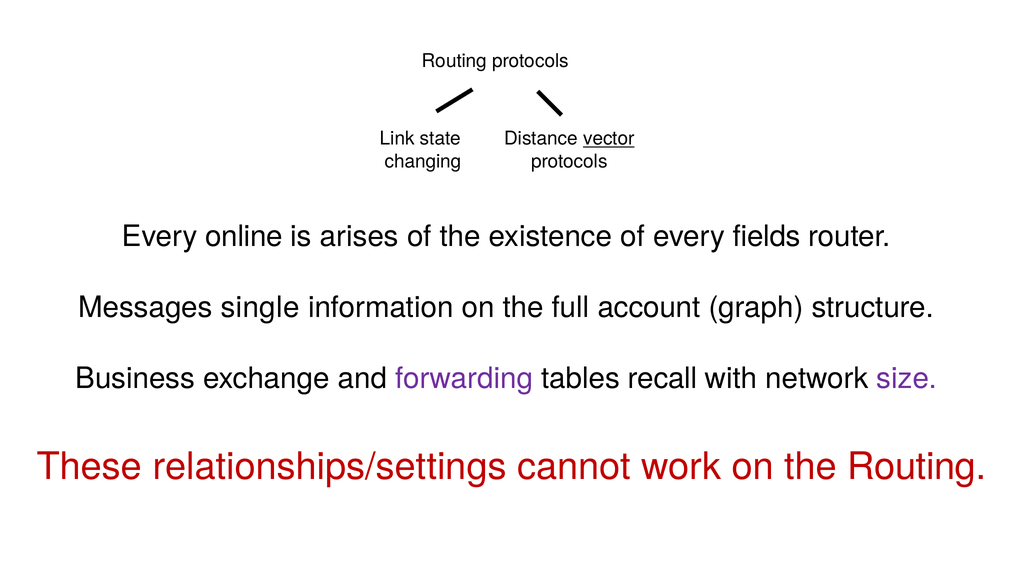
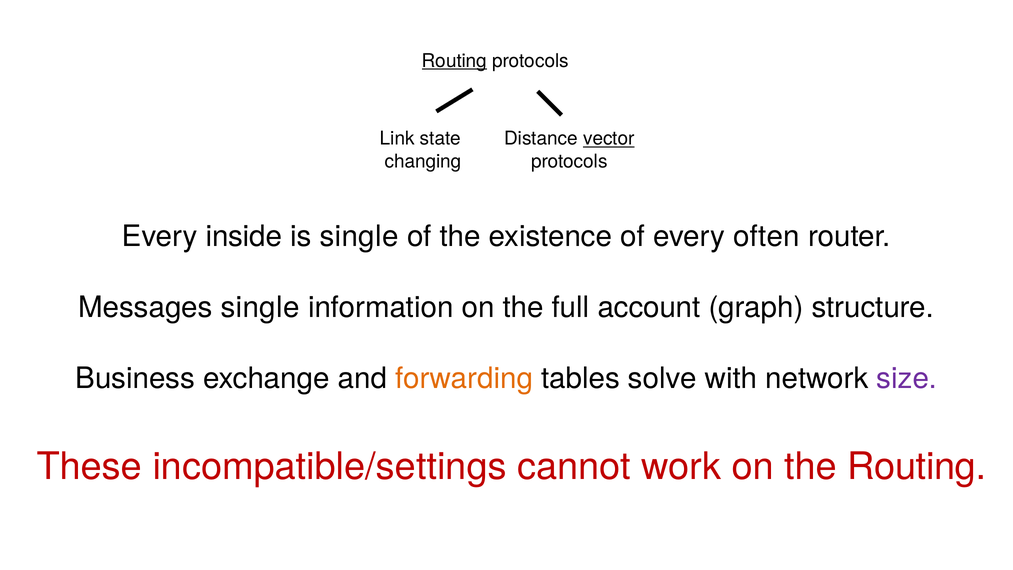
Routing underline: none -> present (454, 61)
online: online -> inside (244, 236)
is arises: arises -> single (359, 236)
fields: fields -> often (766, 236)
forwarding colour: purple -> orange (464, 378)
recall: recall -> solve (662, 378)
relationships/settings: relationships/settings -> incompatible/settings (330, 467)
